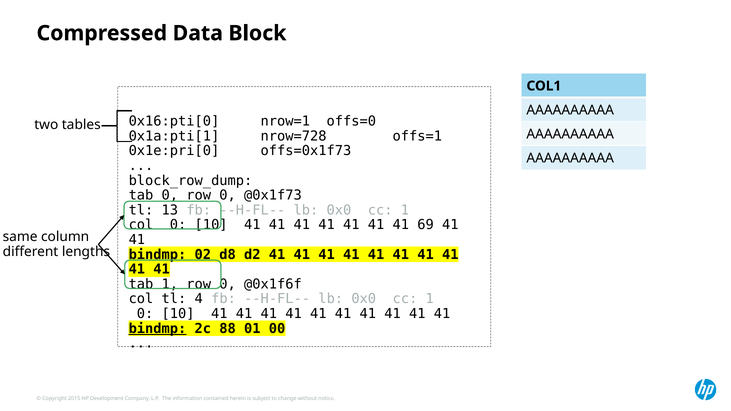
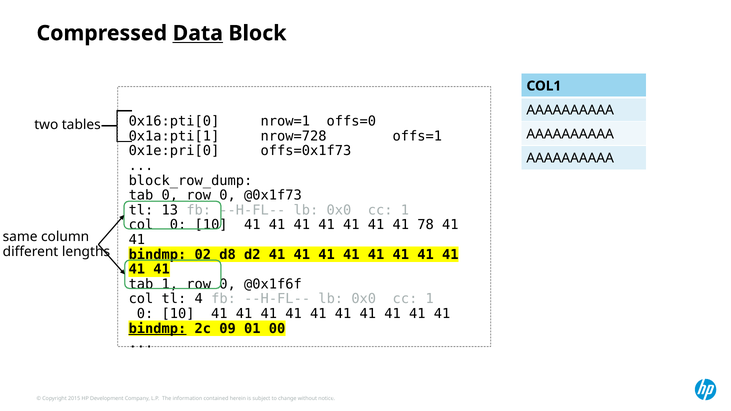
Data underline: none -> present (198, 33)
69: 69 -> 78 (426, 225)
88: 88 -> 09 (228, 329)
